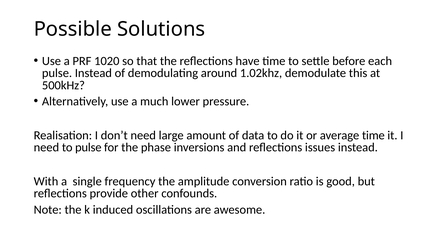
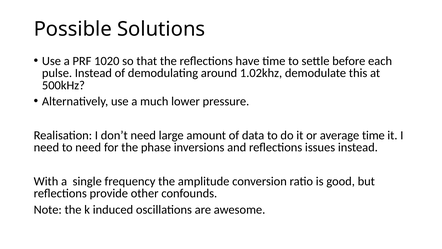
to pulse: pulse -> need (88, 147)
